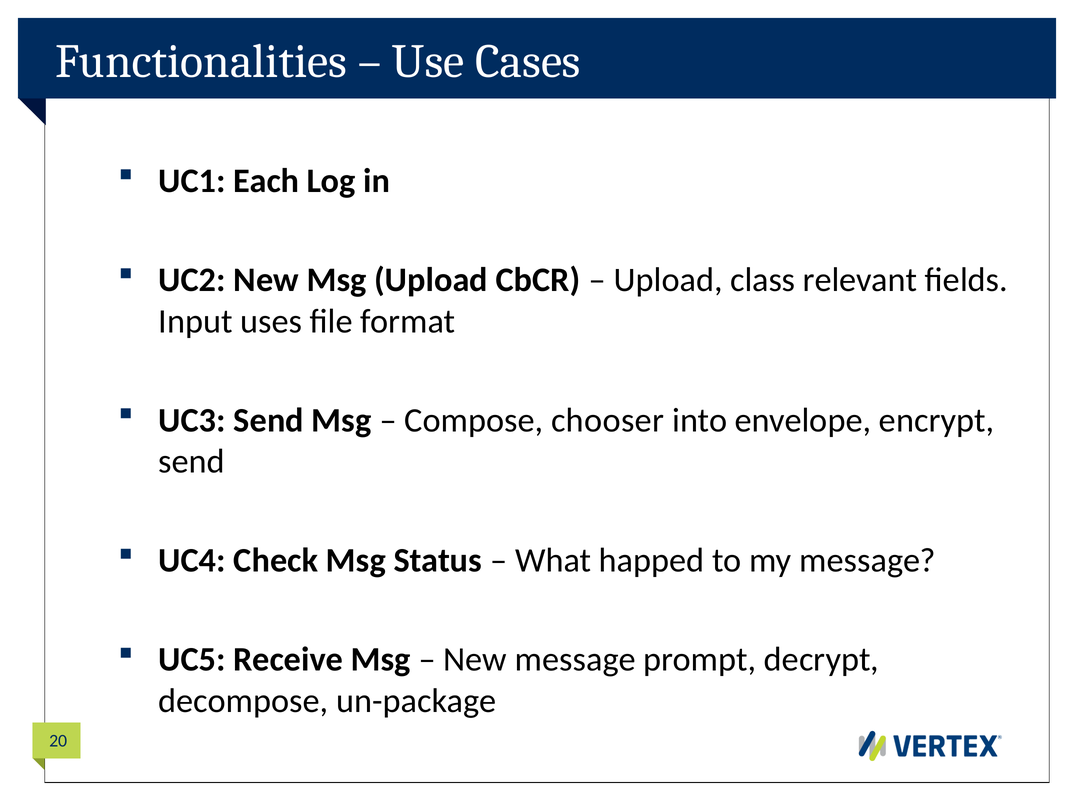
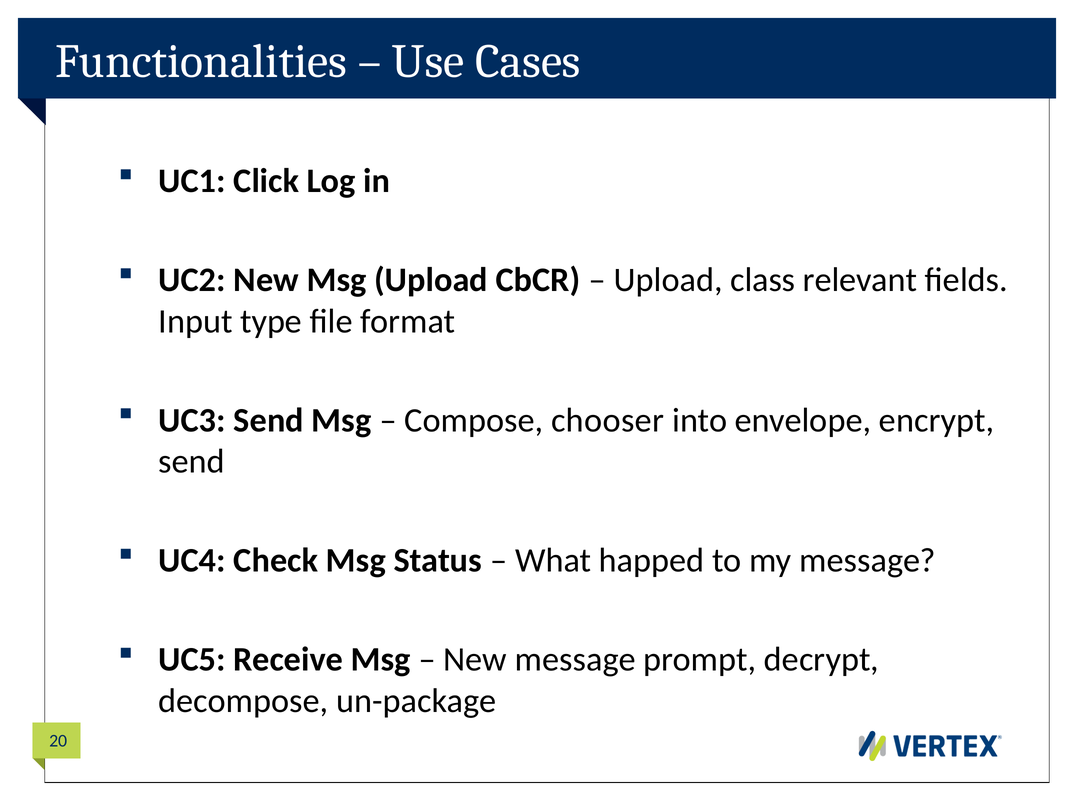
Each: Each -> Click (266, 181)
uses: uses -> type (271, 321)
